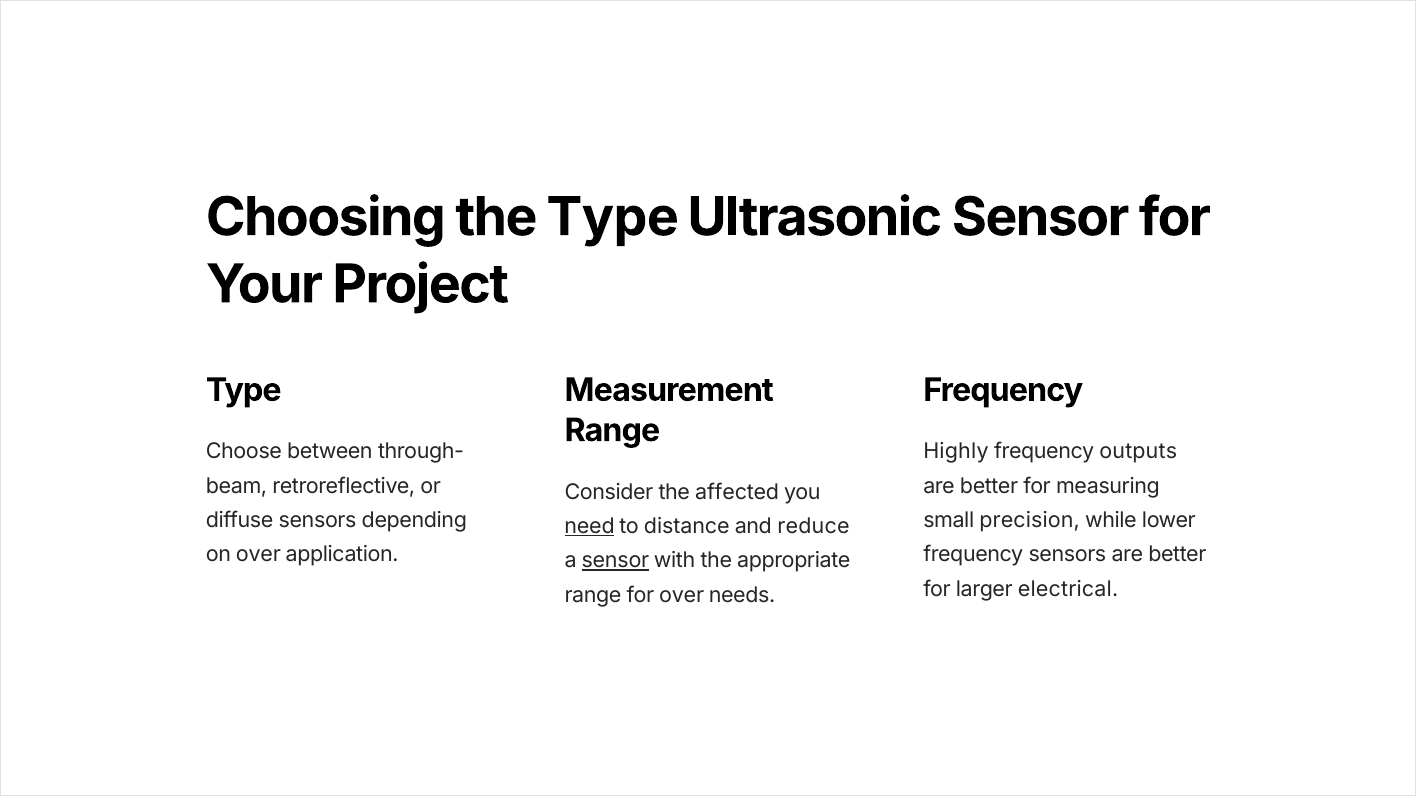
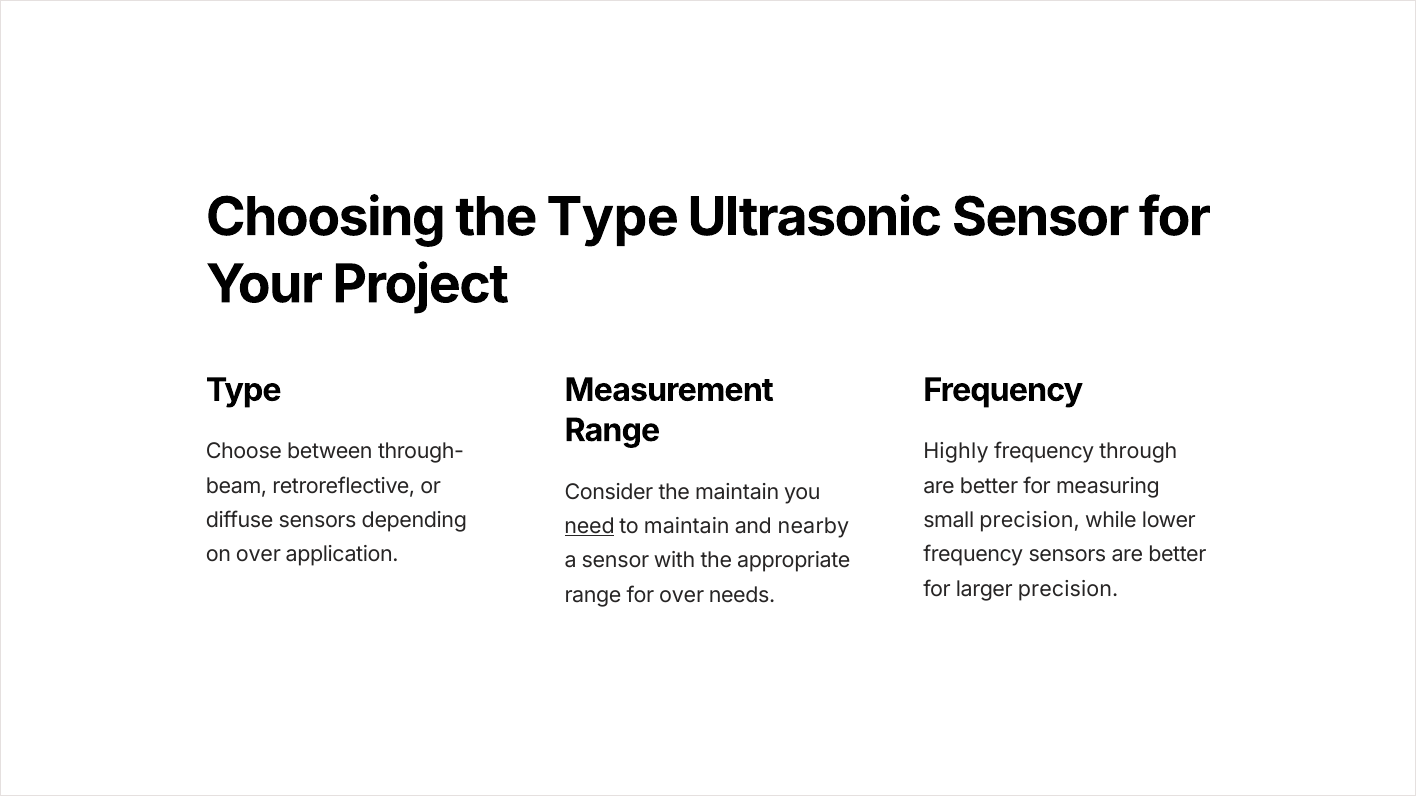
outputs: outputs -> through (1138, 452)
the affected: affected -> maintain (737, 492)
to distance: distance -> maintain (687, 527)
reduce: reduce -> nearby (813, 527)
sensor underline: present -> none (615, 561)
larger electrical: electrical -> precision (1068, 590)
